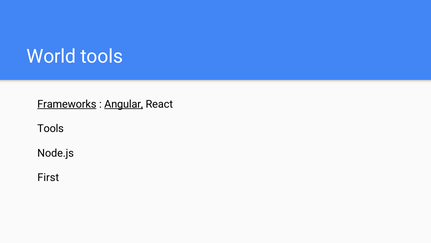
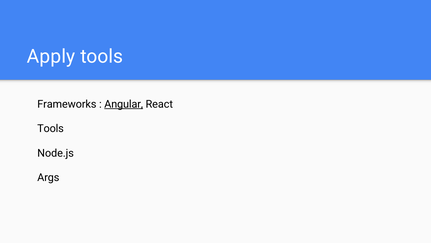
World: World -> Apply (51, 57)
Frameworks underline: present -> none (67, 104)
First: First -> Args (48, 177)
